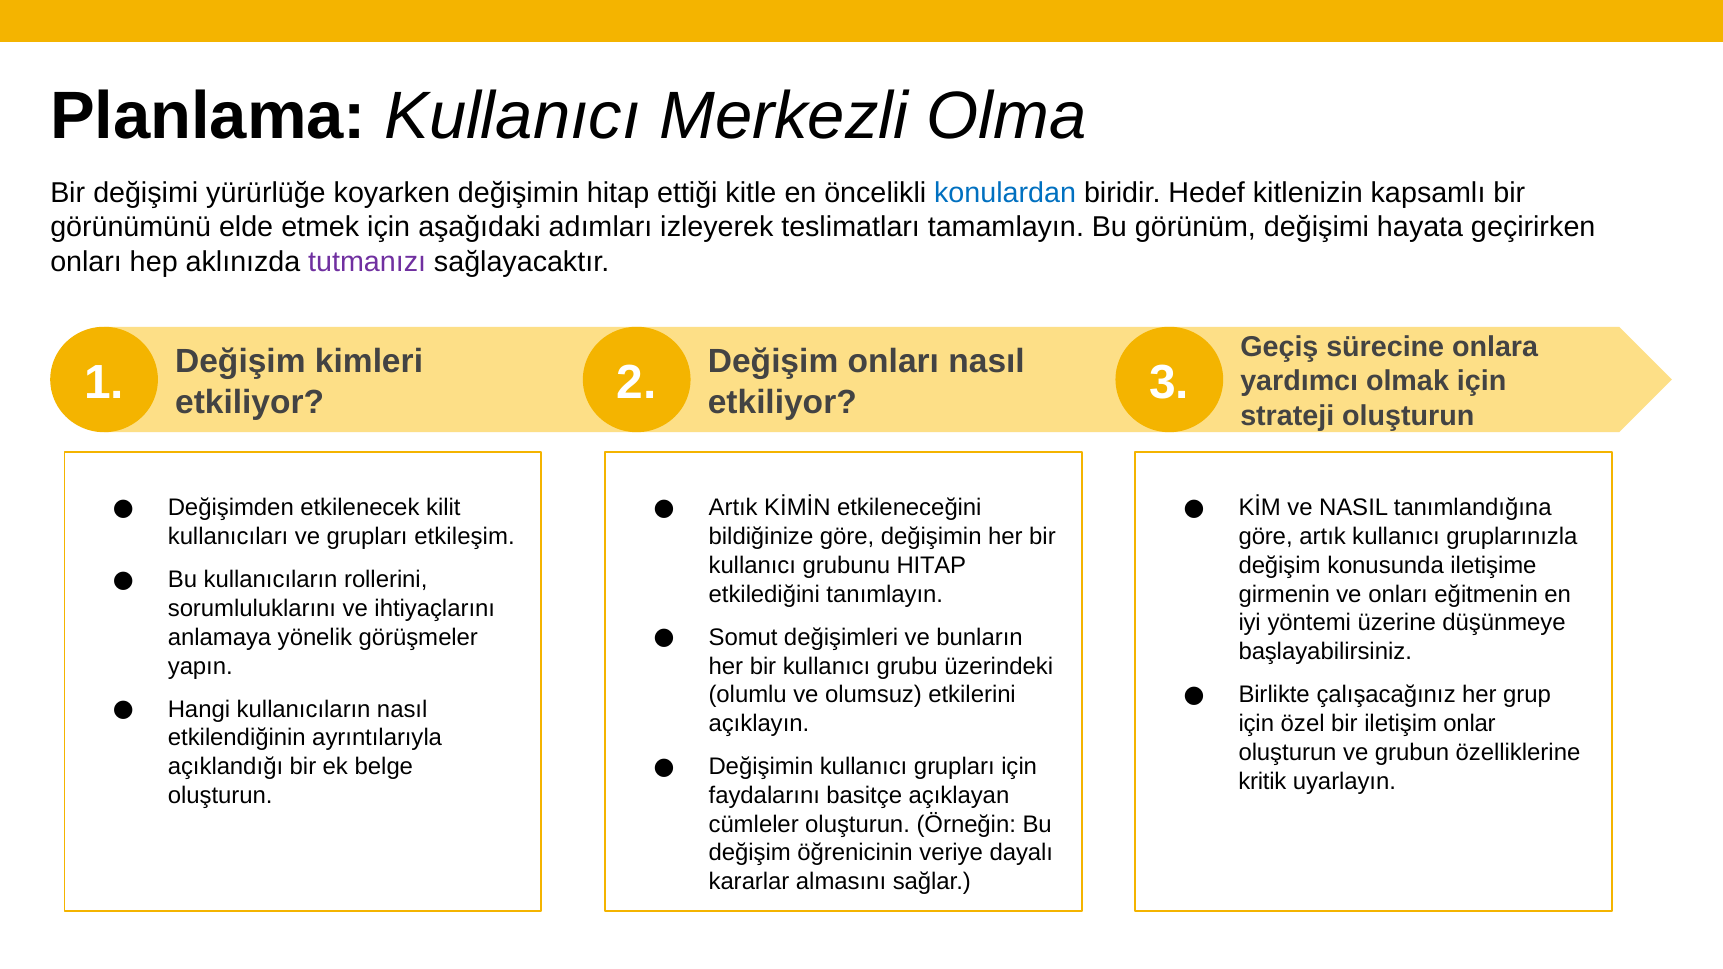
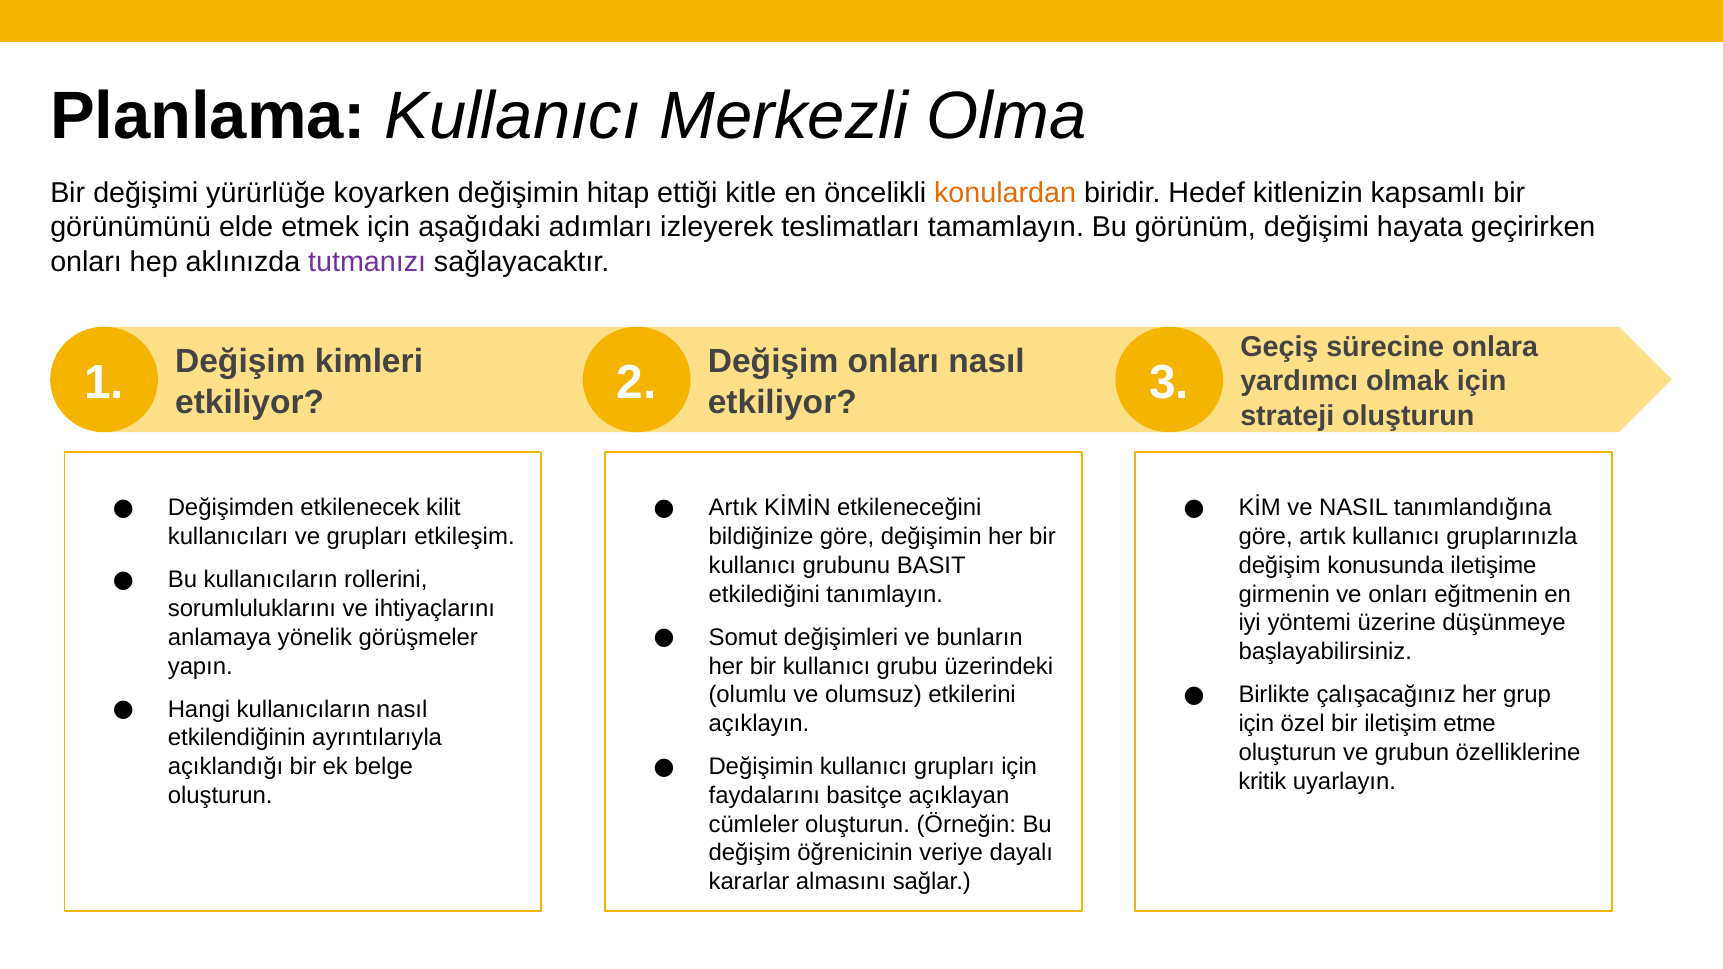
konulardan colour: blue -> orange (1005, 193)
grubunu HITAP: HITAP -> BASIT (931, 566)
onlar: onlar -> etme (1469, 724)
